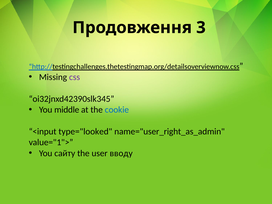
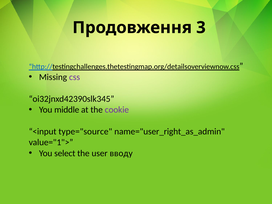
cookie colour: blue -> purple (117, 110)
type="looked: type="looked -> type="source (85, 131)
сайту: сайту -> select (65, 153)
